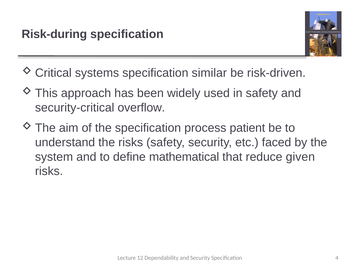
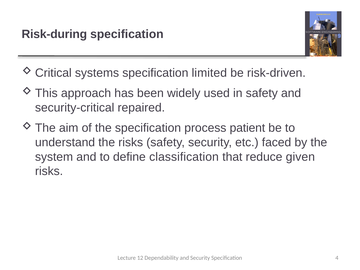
similar: similar -> limited (209, 73)
overflow: overflow -> repaired (141, 108)
mathematical: mathematical -> classification (184, 157)
